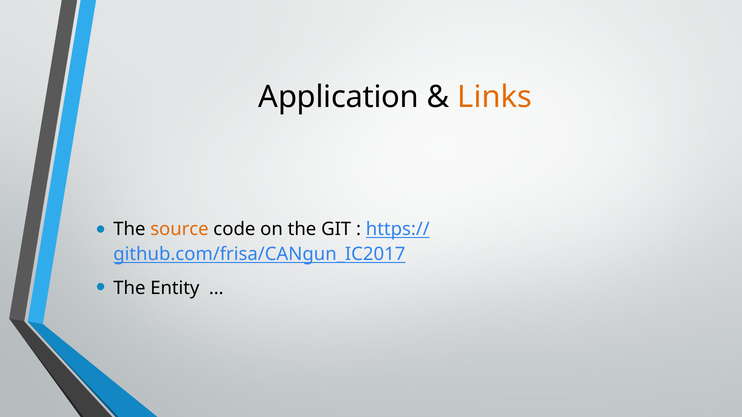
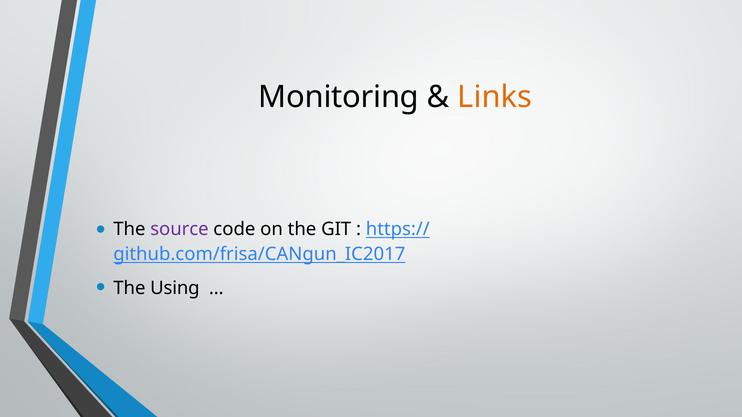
Application: Application -> Monitoring (339, 97)
source colour: orange -> purple (179, 229)
Entity: Entity -> Using (175, 288)
